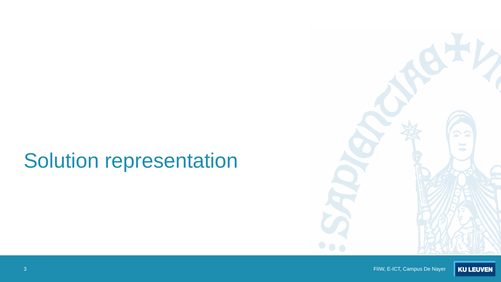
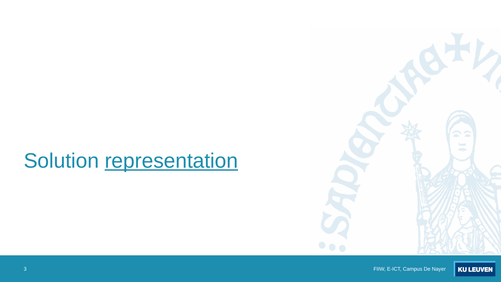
representation underline: none -> present (171, 161)
